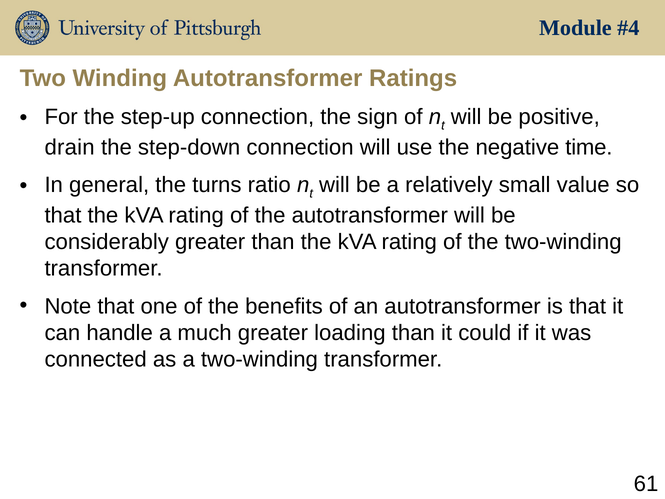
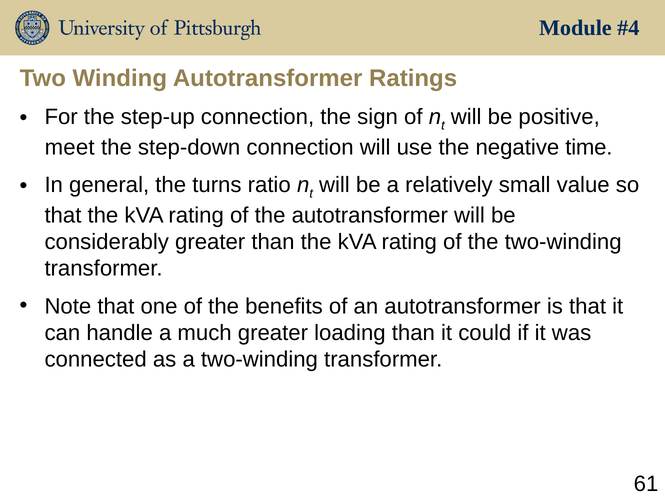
drain: drain -> meet (70, 147)
